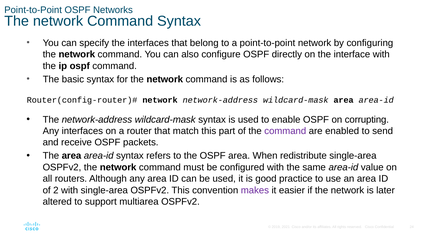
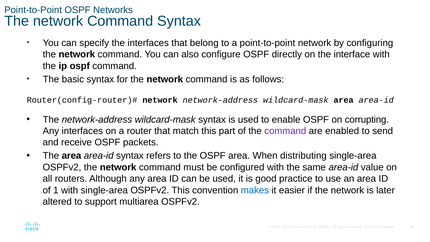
redistribute: redistribute -> distributing (303, 156)
2: 2 -> 1 (56, 190)
makes colour: purple -> blue (255, 190)
